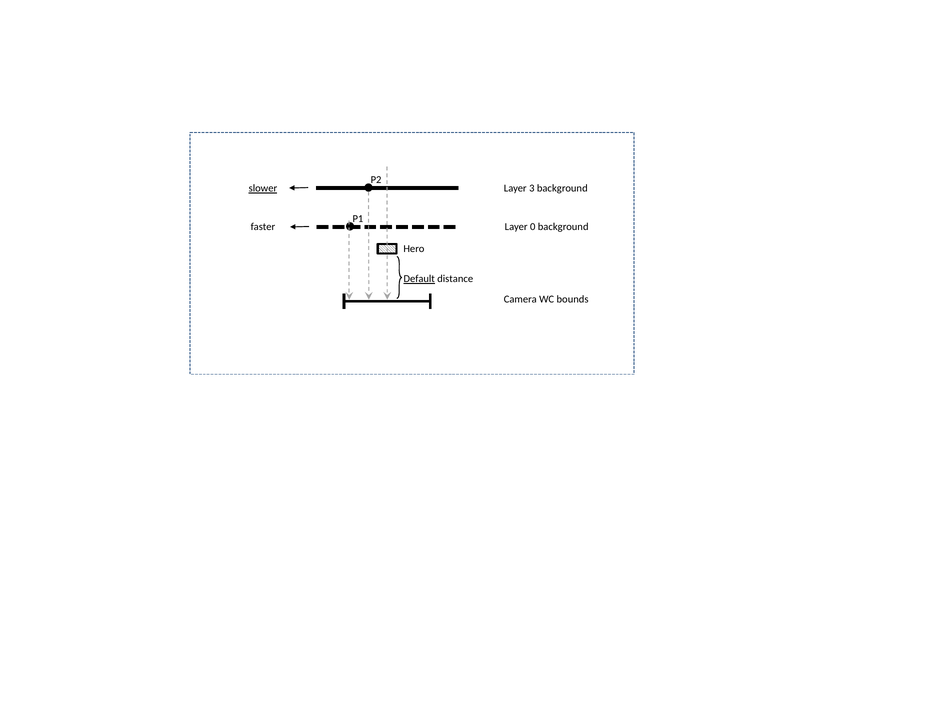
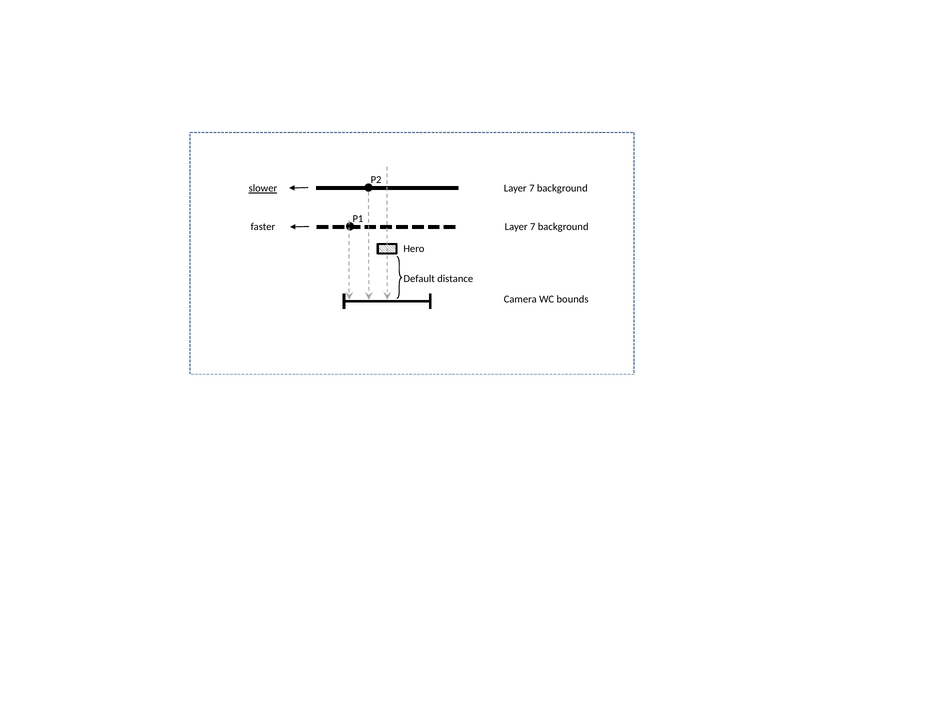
3: 3 -> 7 (532, 189)
0: 0 -> 7 (533, 227)
Default underline: present -> none (419, 279)
